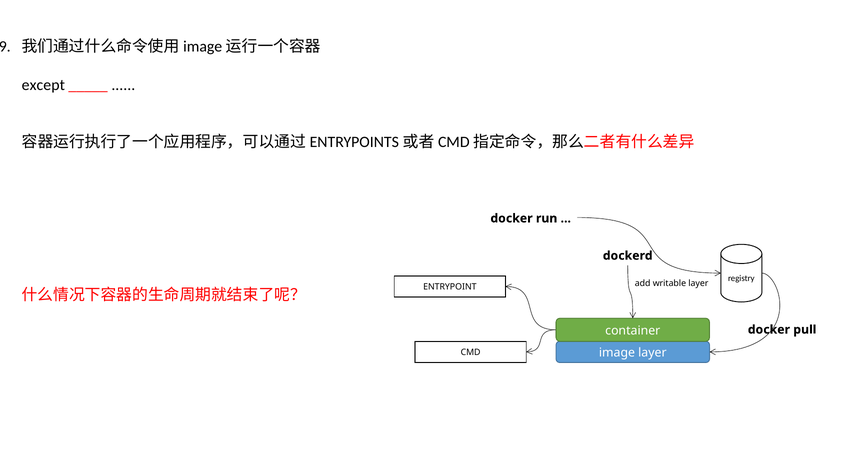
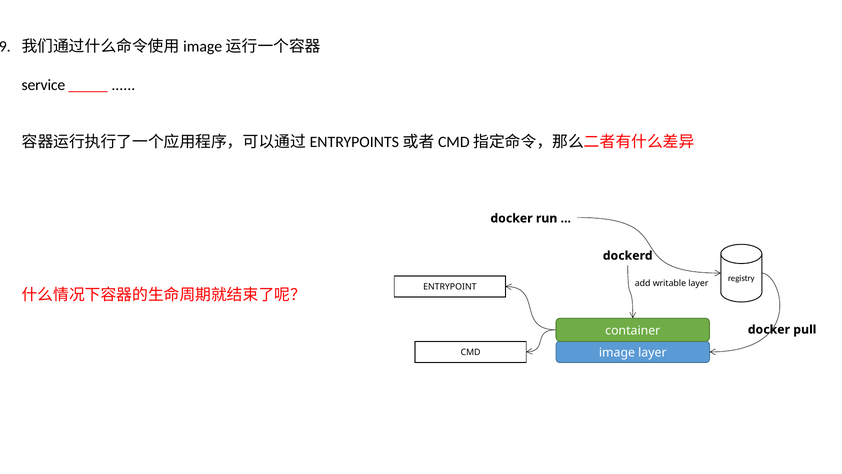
except: except -> service (43, 85)
